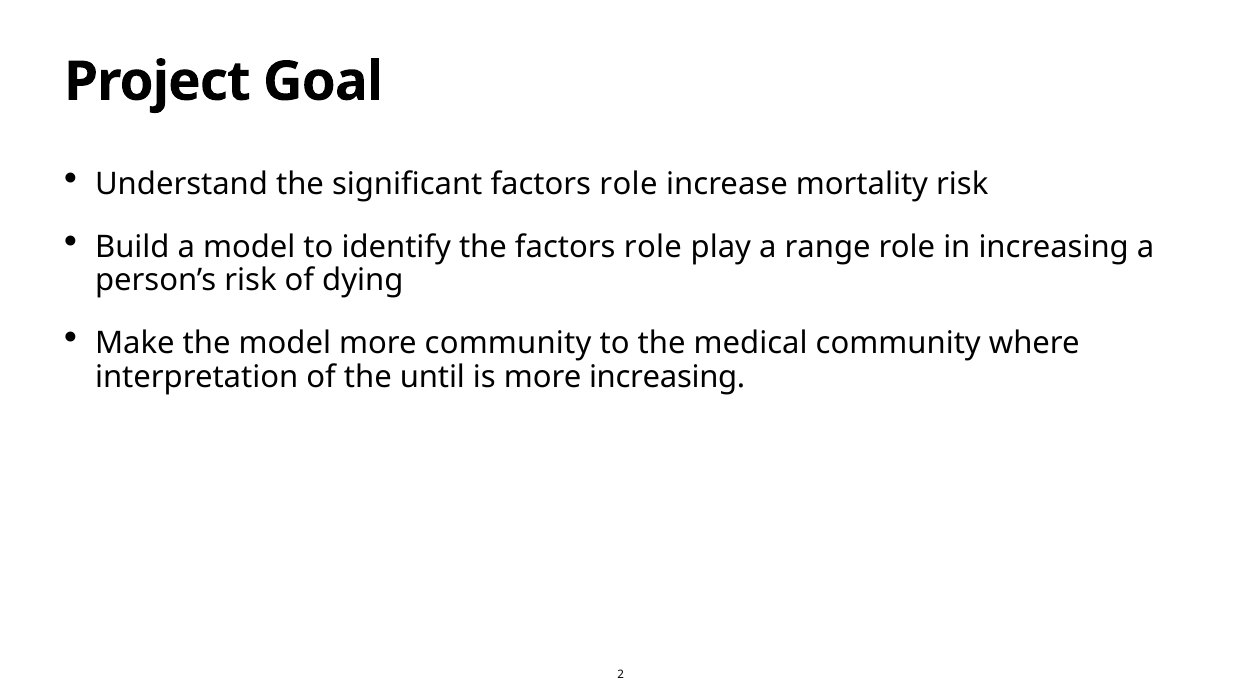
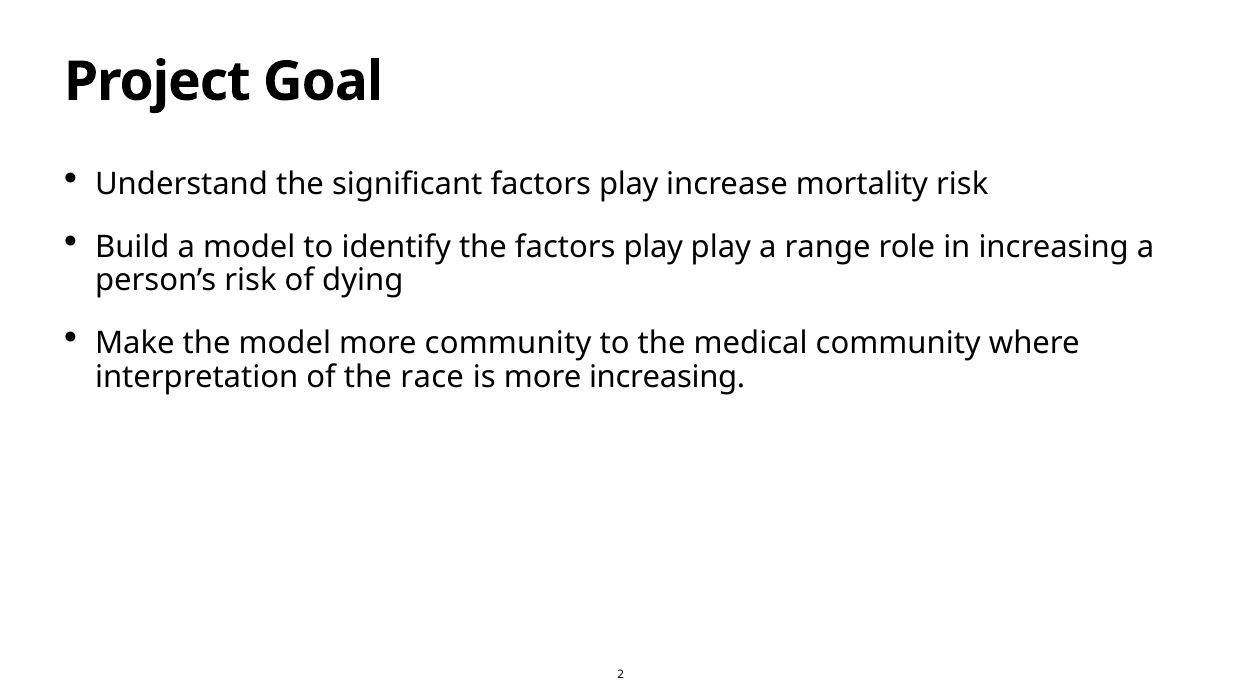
significant factors role: role -> play (629, 184)
the factors role: role -> play (653, 247)
until: until -> race (432, 377)
